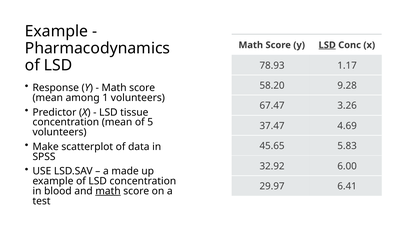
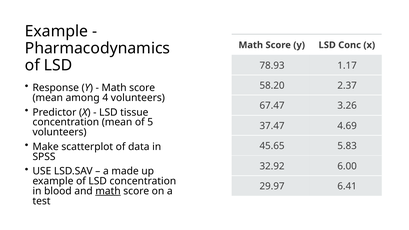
LSD underline: present -> none (327, 45)
9.28: 9.28 -> 2.37 (347, 86)
1: 1 -> 4 (105, 98)
